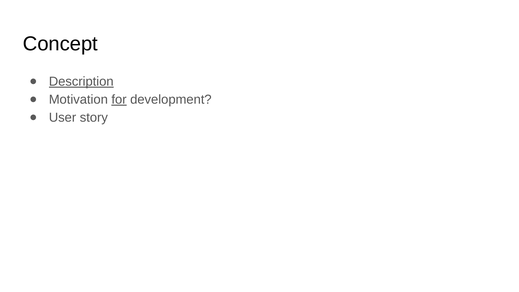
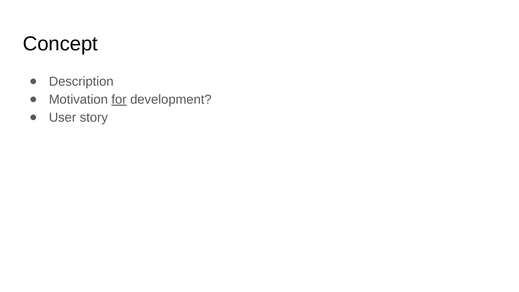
Description underline: present -> none (81, 82)
